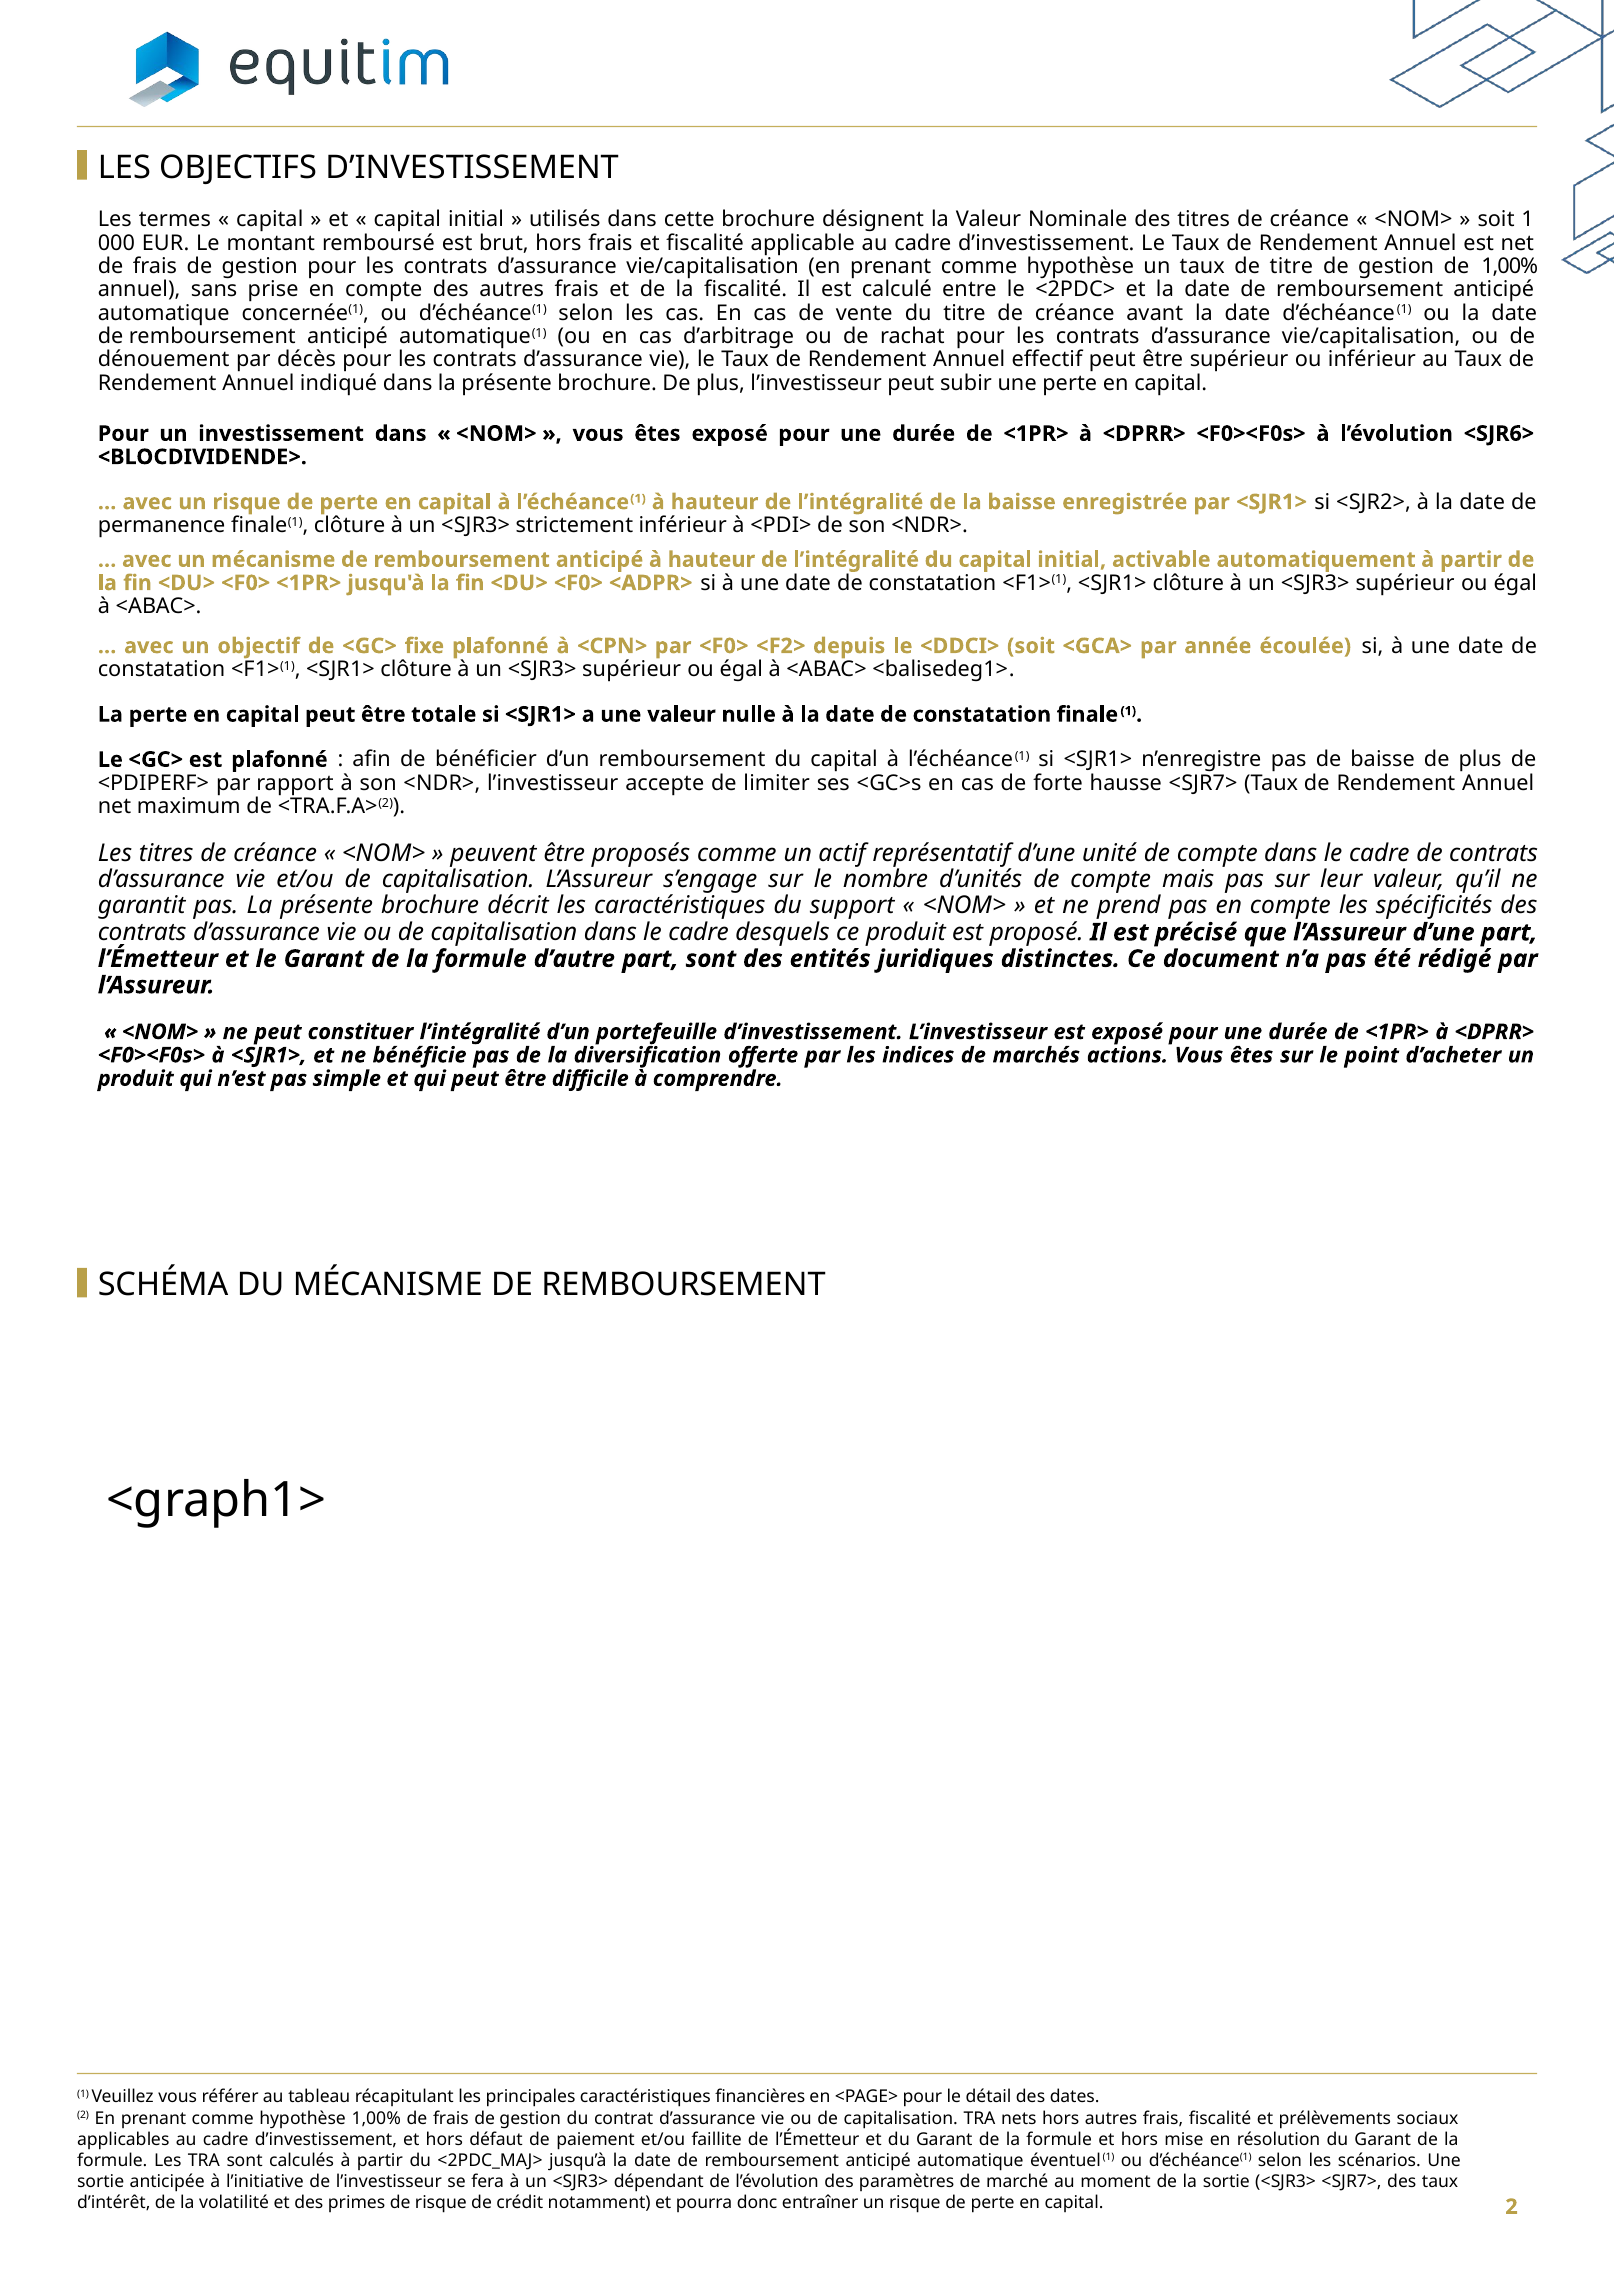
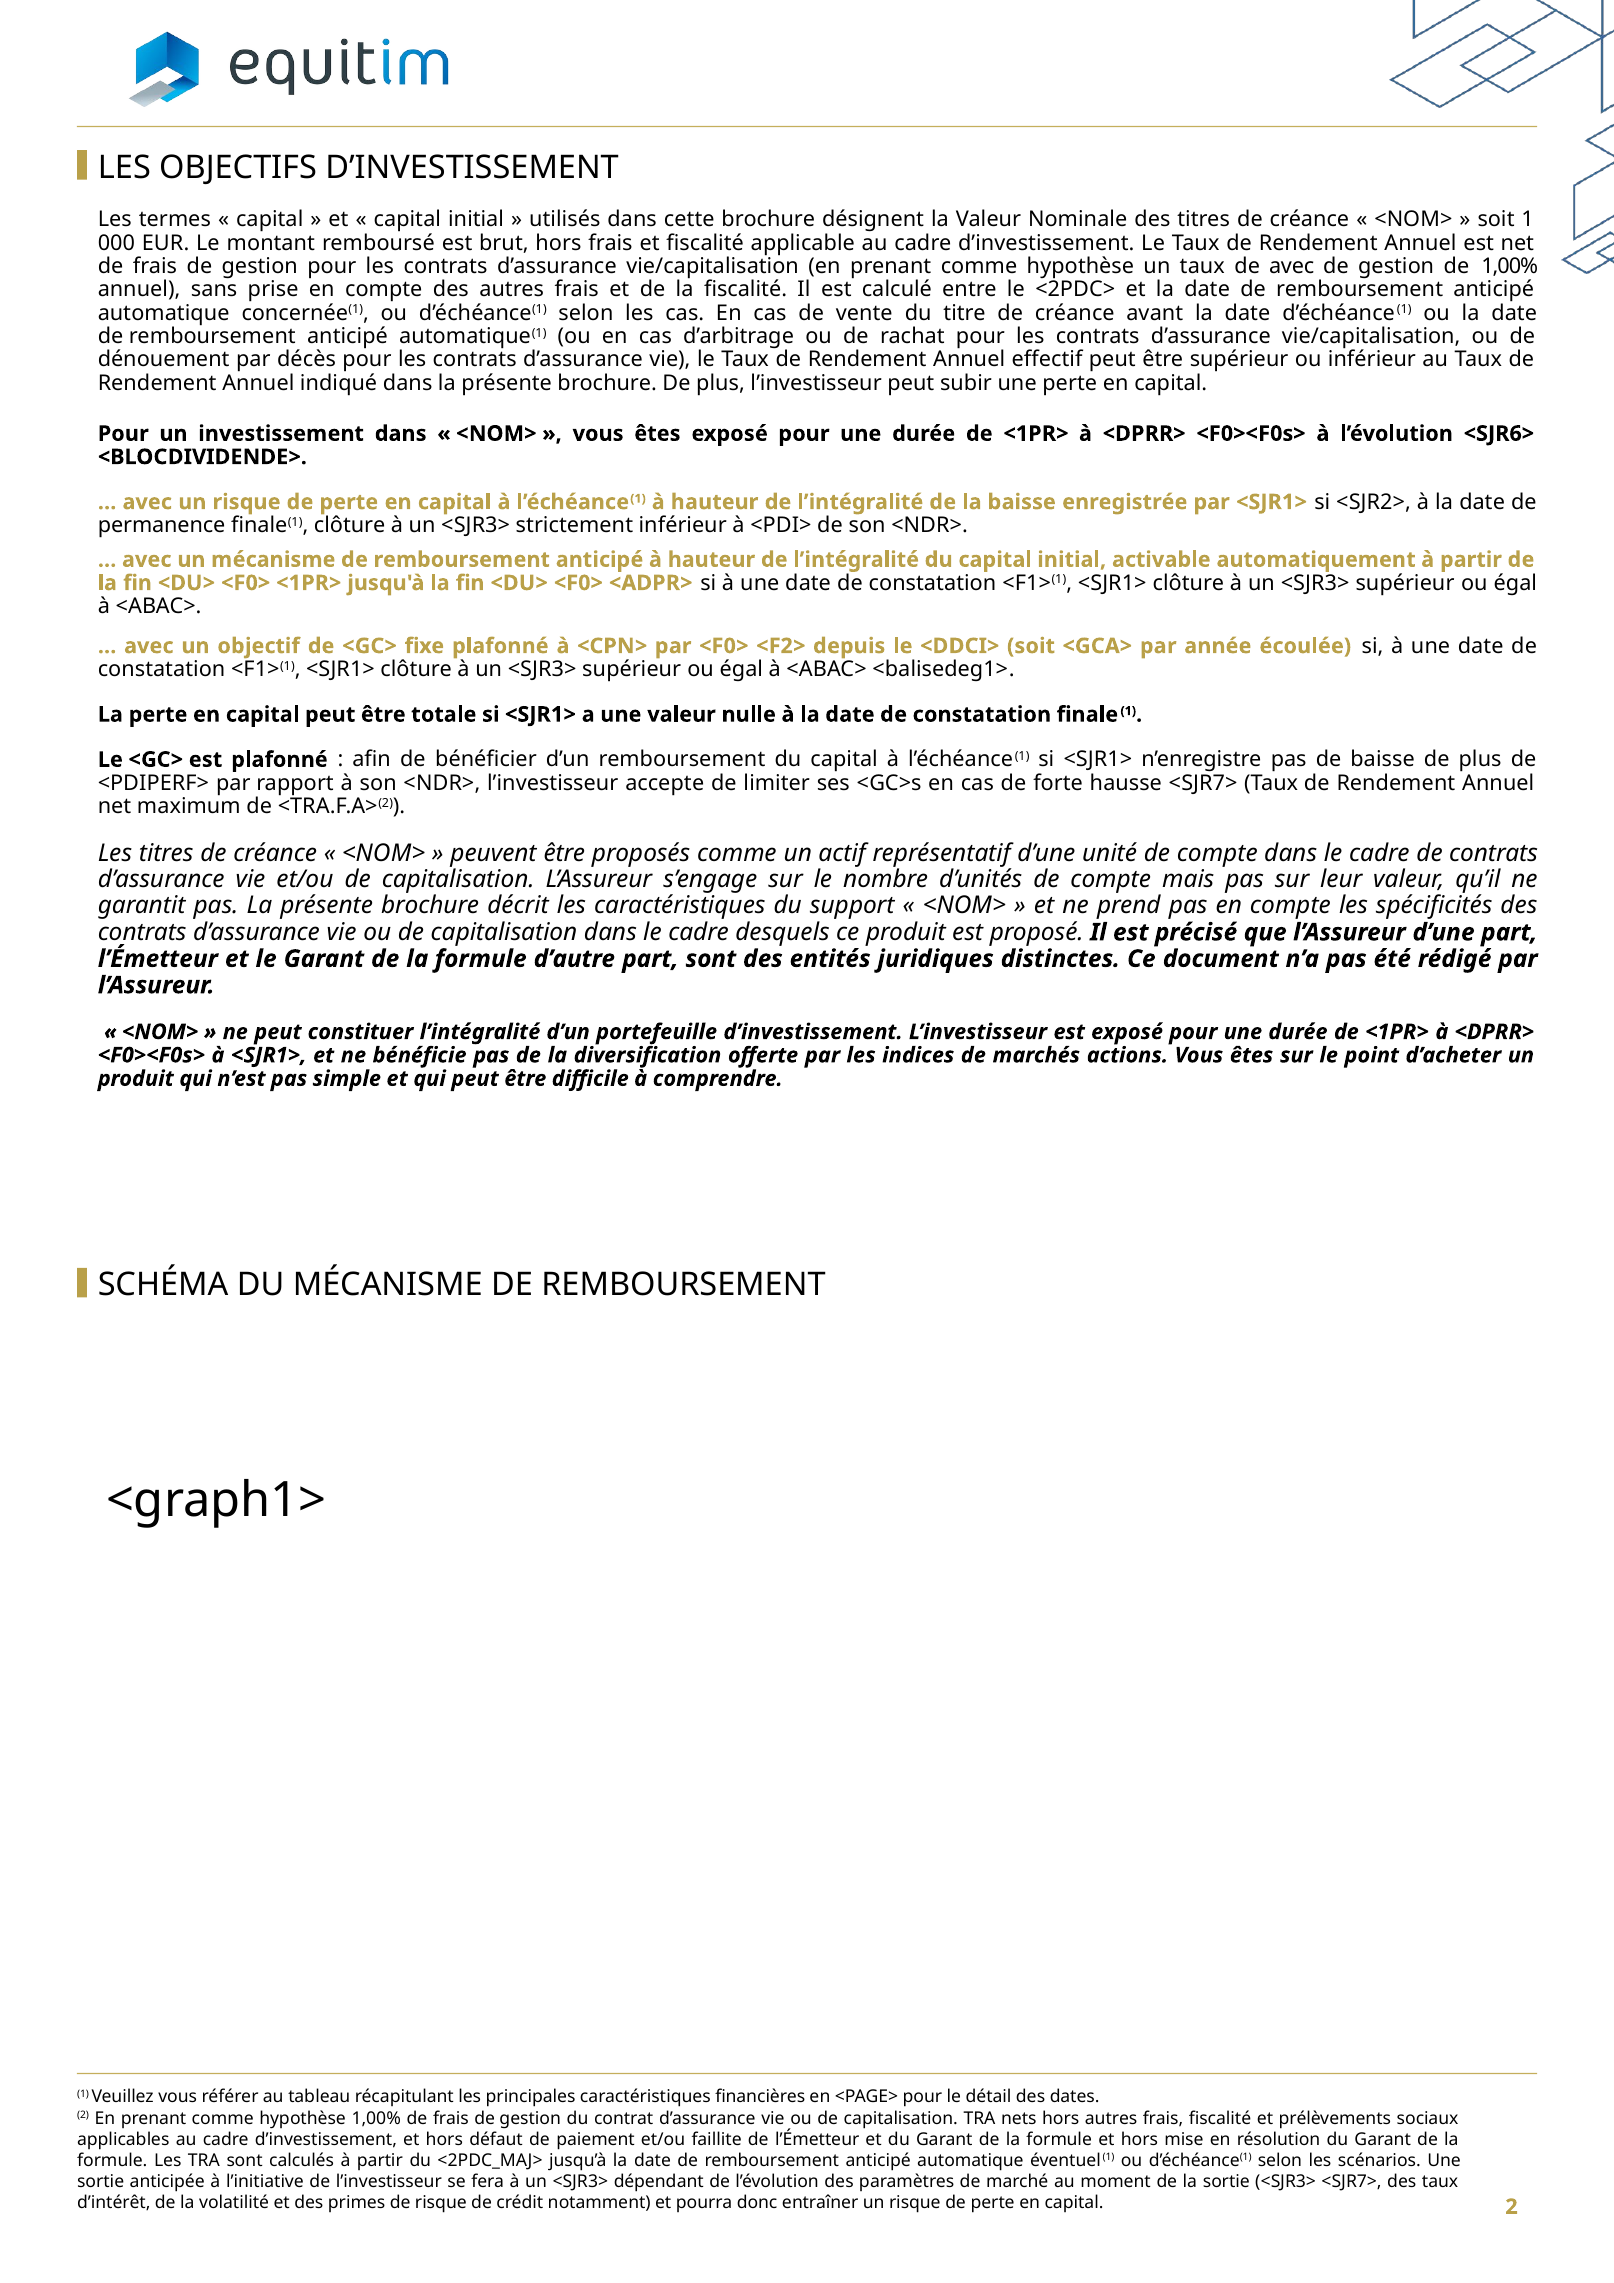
de titre: titre -> avec (1292, 266)
